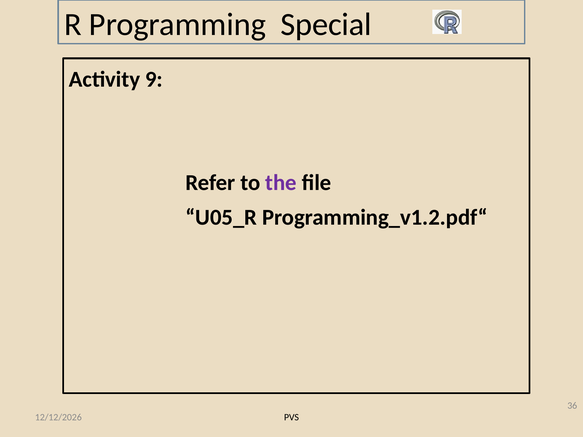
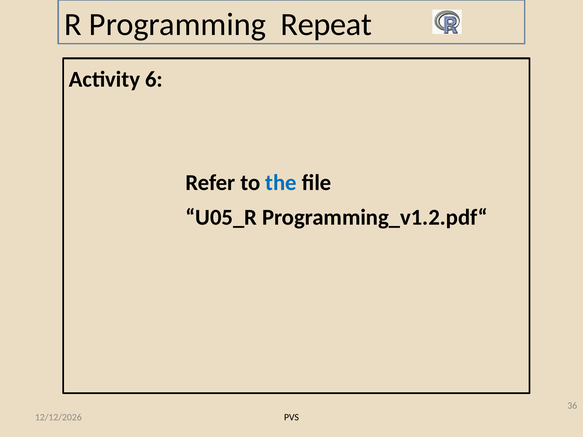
Special: Special -> Repeat (326, 25)
9: 9 -> 6 (154, 79)
the colour: purple -> blue (281, 183)
